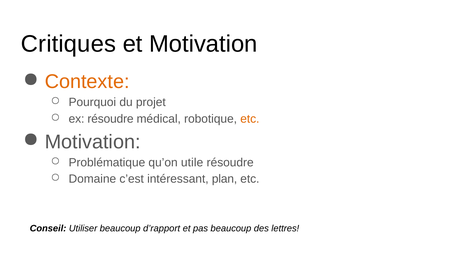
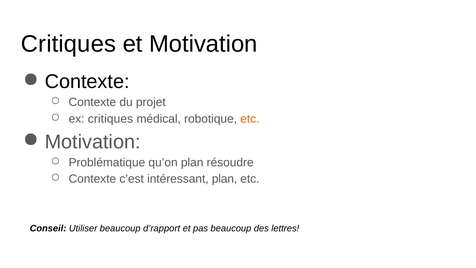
Contexte colour: orange -> black (87, 82)
Pourquoi: Pourquoi -> Contexte (92, 102)
ex résoudre: résoudre -> critiques (110, 119)
qu’on utile: utile -> plan (192, 162)
Domaine: Domaine -> Contexte (92, 179)
